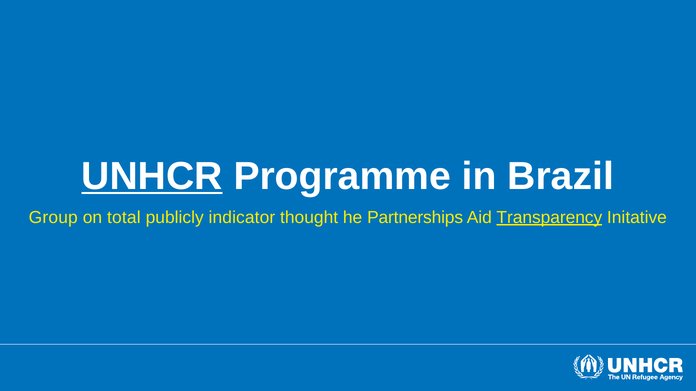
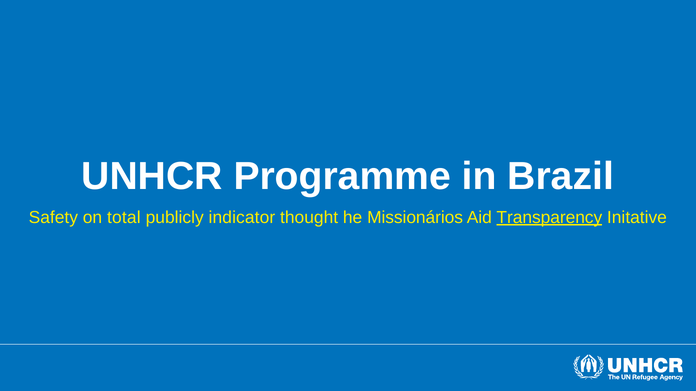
UNHCR underline: present -> none (152, 176)
Group: Group -> Safety (53, 218)
Partnerships: Partnerships -> Missionários (415, 218)
